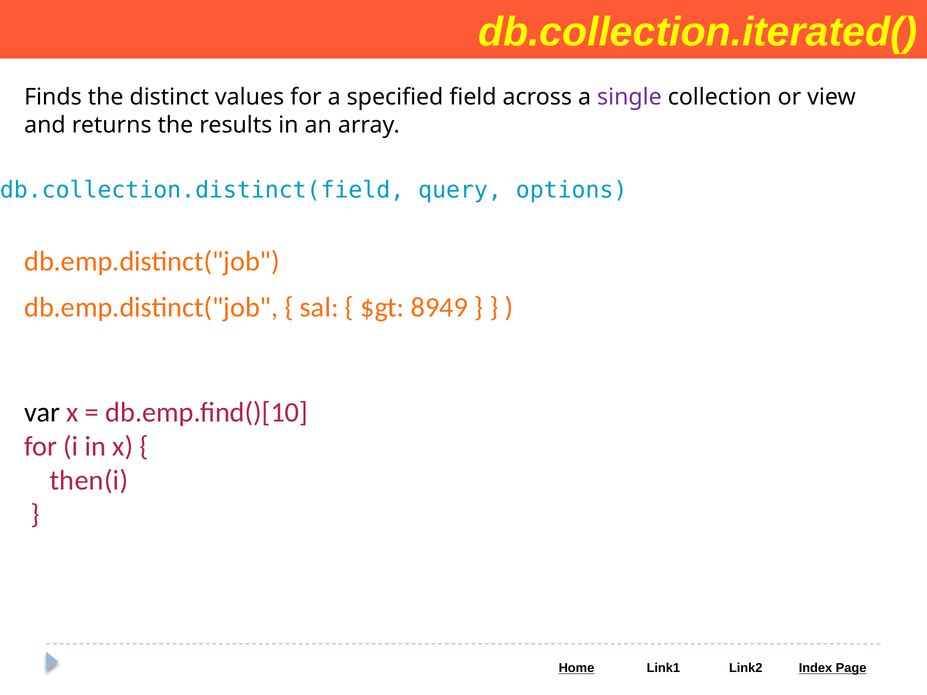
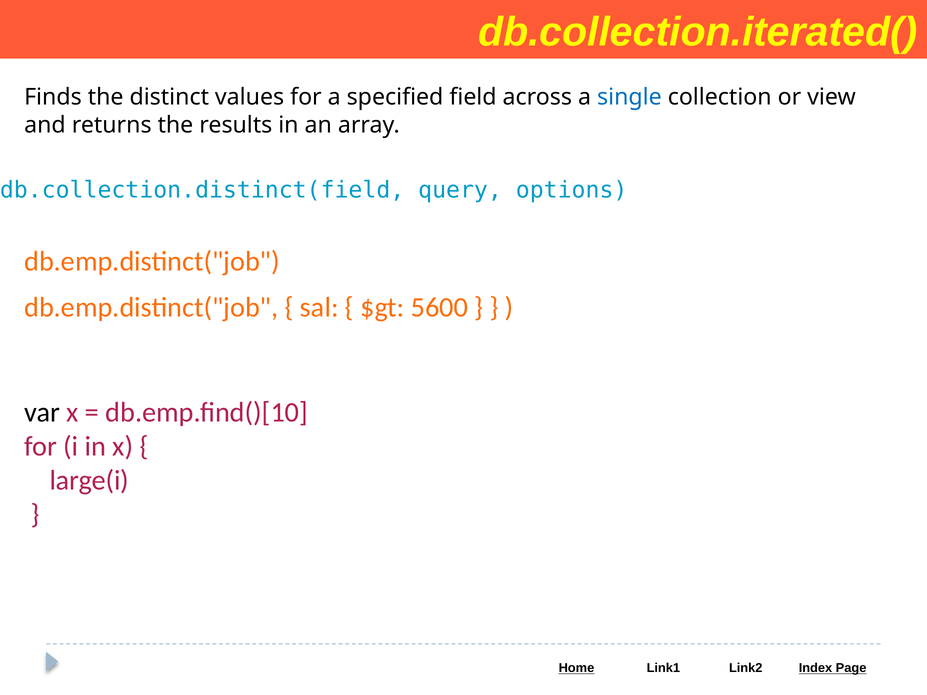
single colour: purple -> blue (629, 97)
8949: 8949 -> 5600 (439, 308)
then(i: then(i -> large(i (89, 481)
